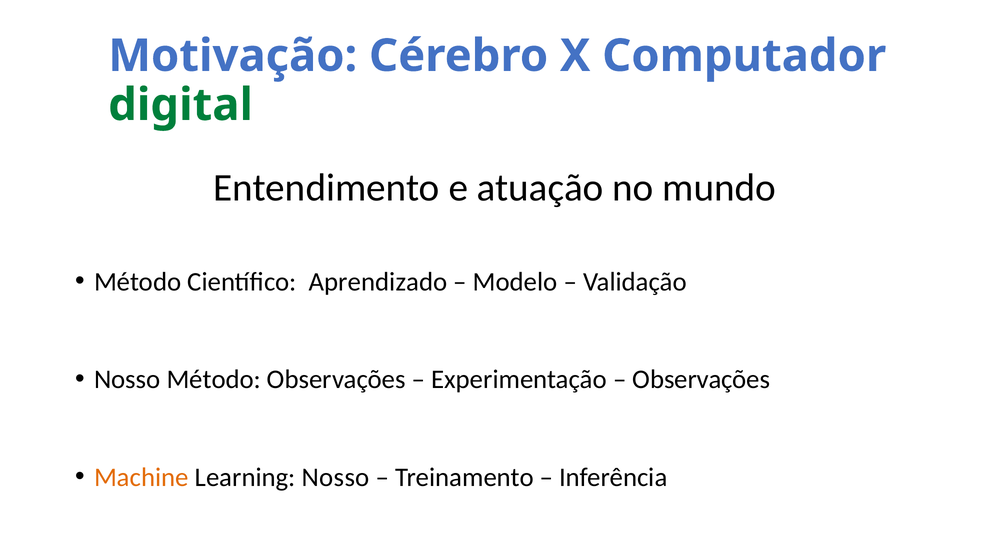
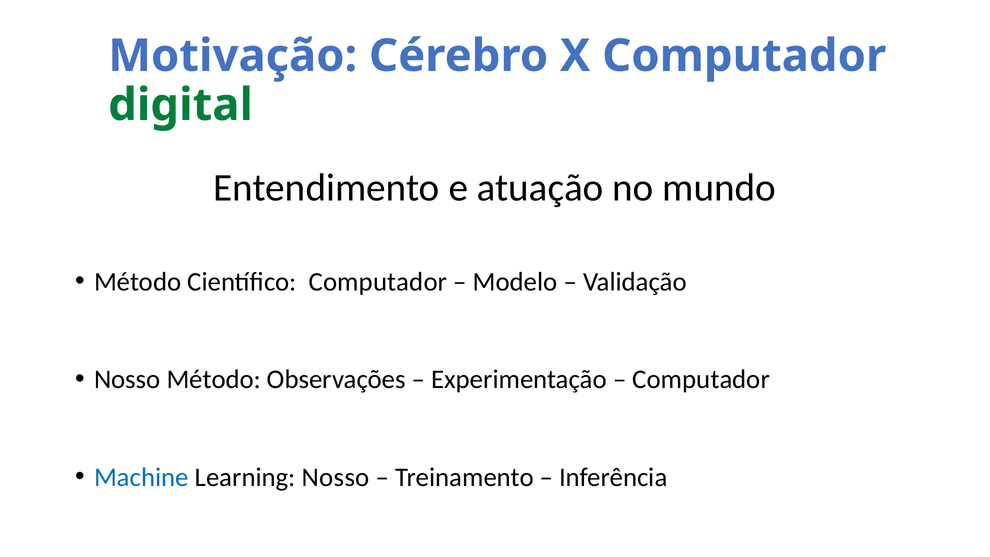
Científico Aprendizado: Aprendizado -> Computador (378, 282)
Observações: Observações -> Computador (701, 379)
Machine colour: orange -> blue (141, 477)
